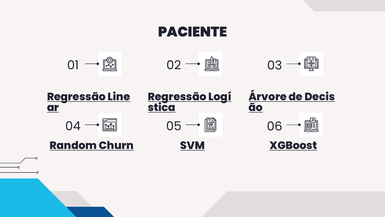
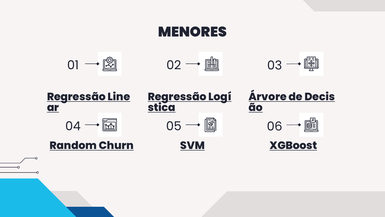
PACIENTE: PACIENTE -> MENORES (192, 32)
